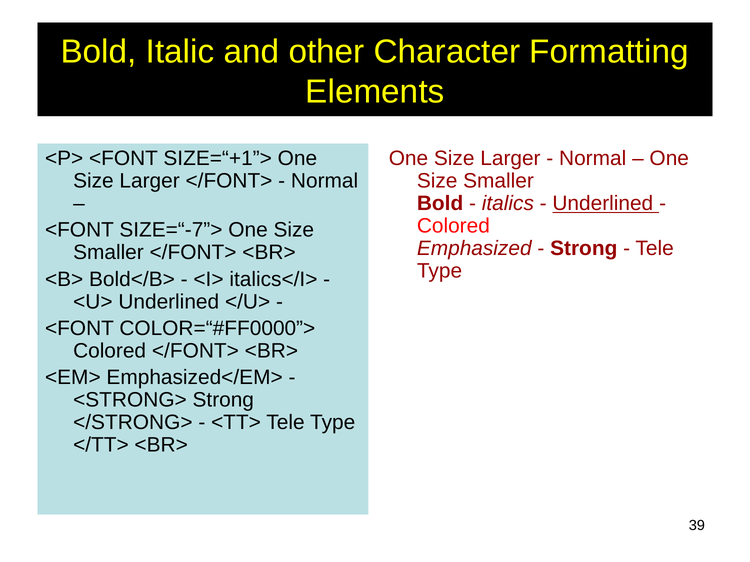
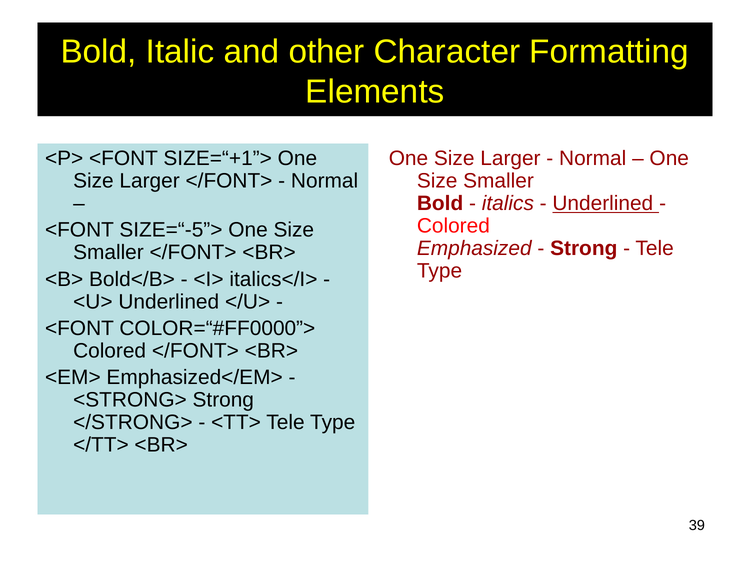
SIZE=“-7”>: SIZE=“-7”> -> SIZE=“-5”> (171, 230)
